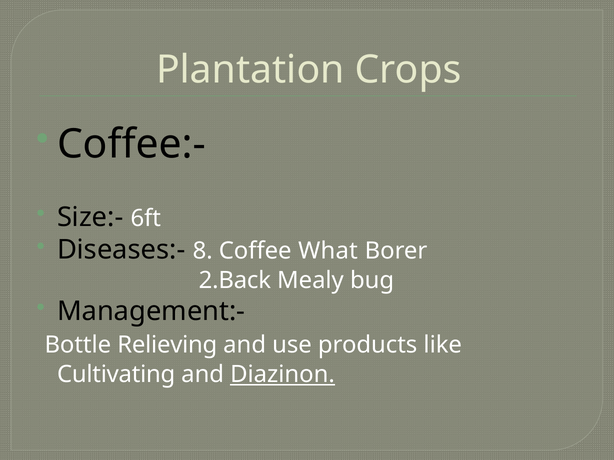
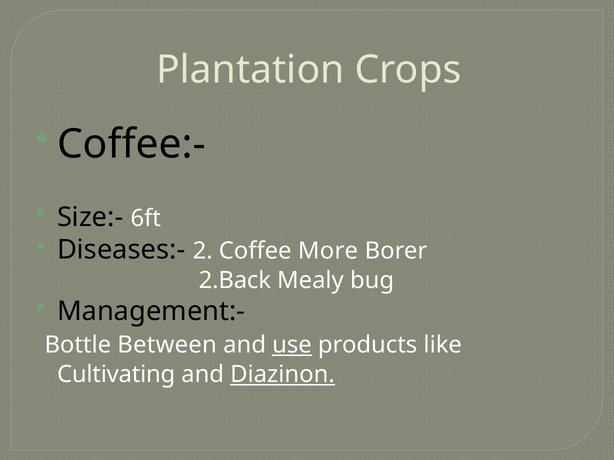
8: 8 -> 2 (203, 251)
What: What -> More (328, 251)
Relieving: Relieving -> Between (167, 345)
use underline: none -> present (292, 345)
